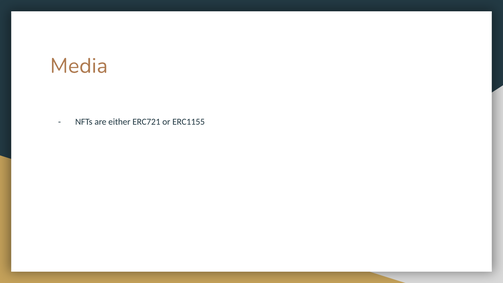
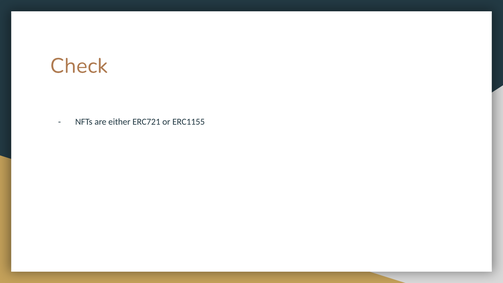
Media: Media -> Check (79, 66)
